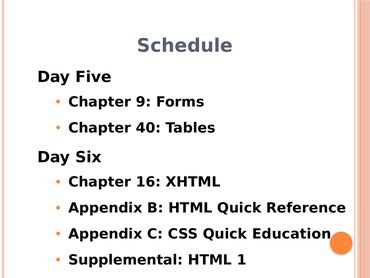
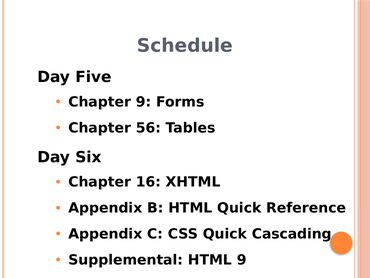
40: 40 -> 56 (148, 128)
Education: Education -> Cascading (292, 234)
HTML 1: 1 -> 9 (242, 259)
